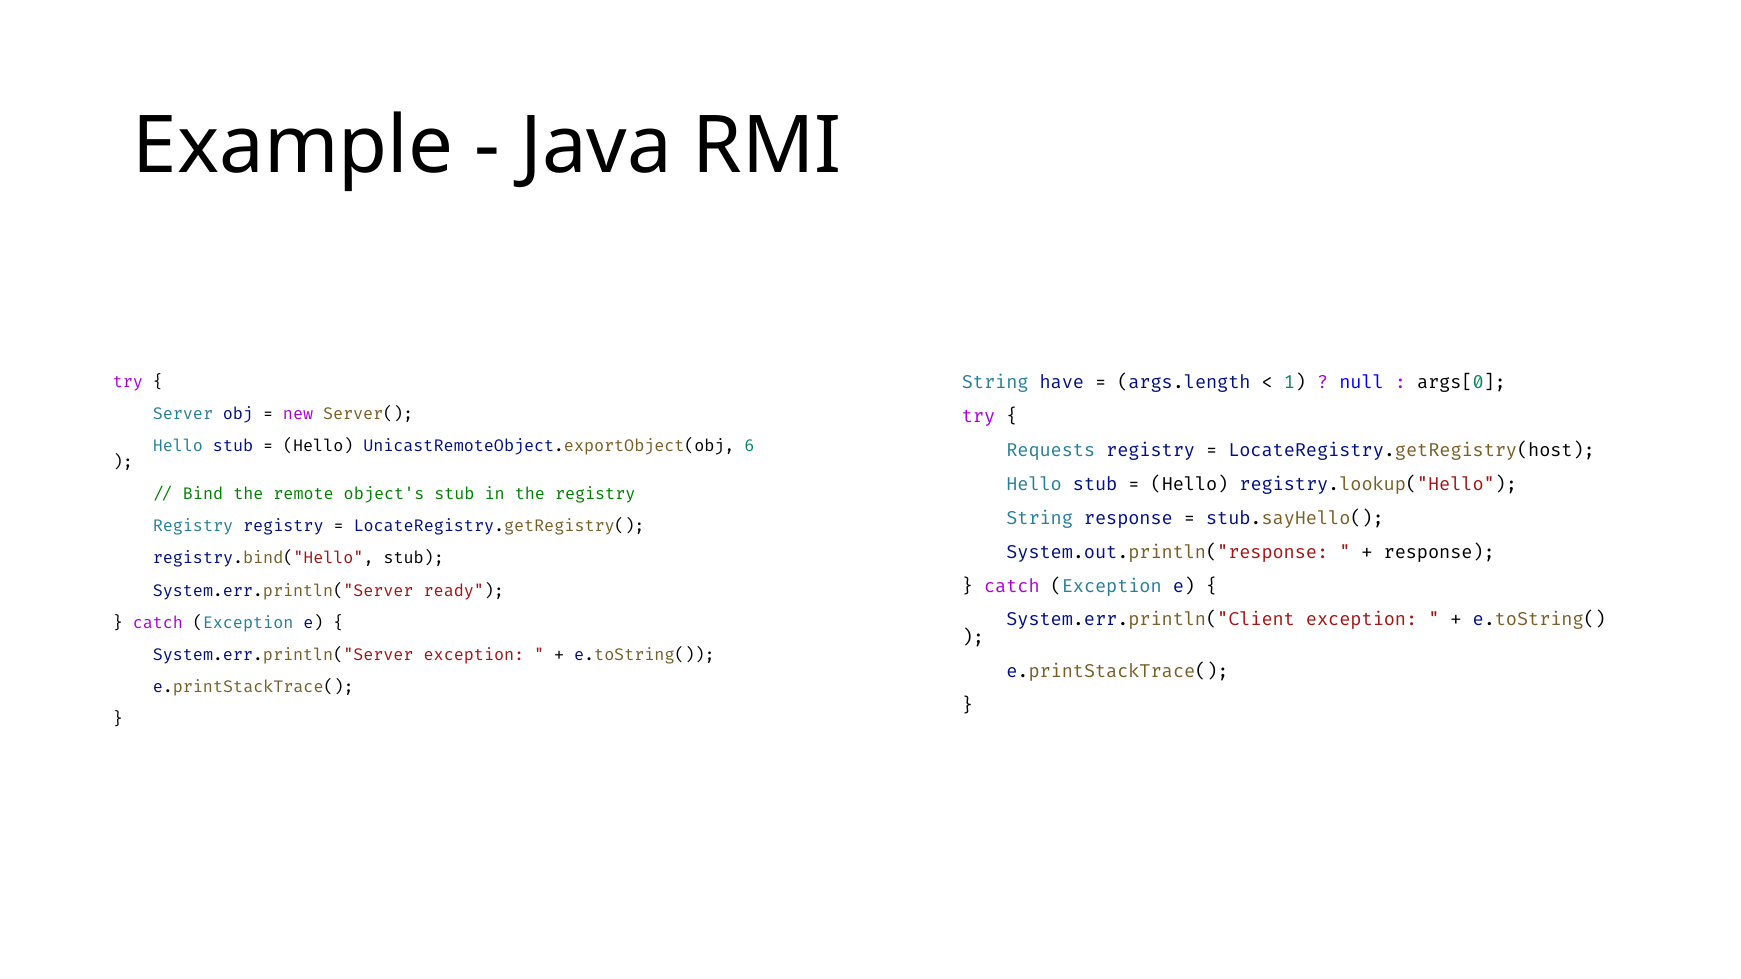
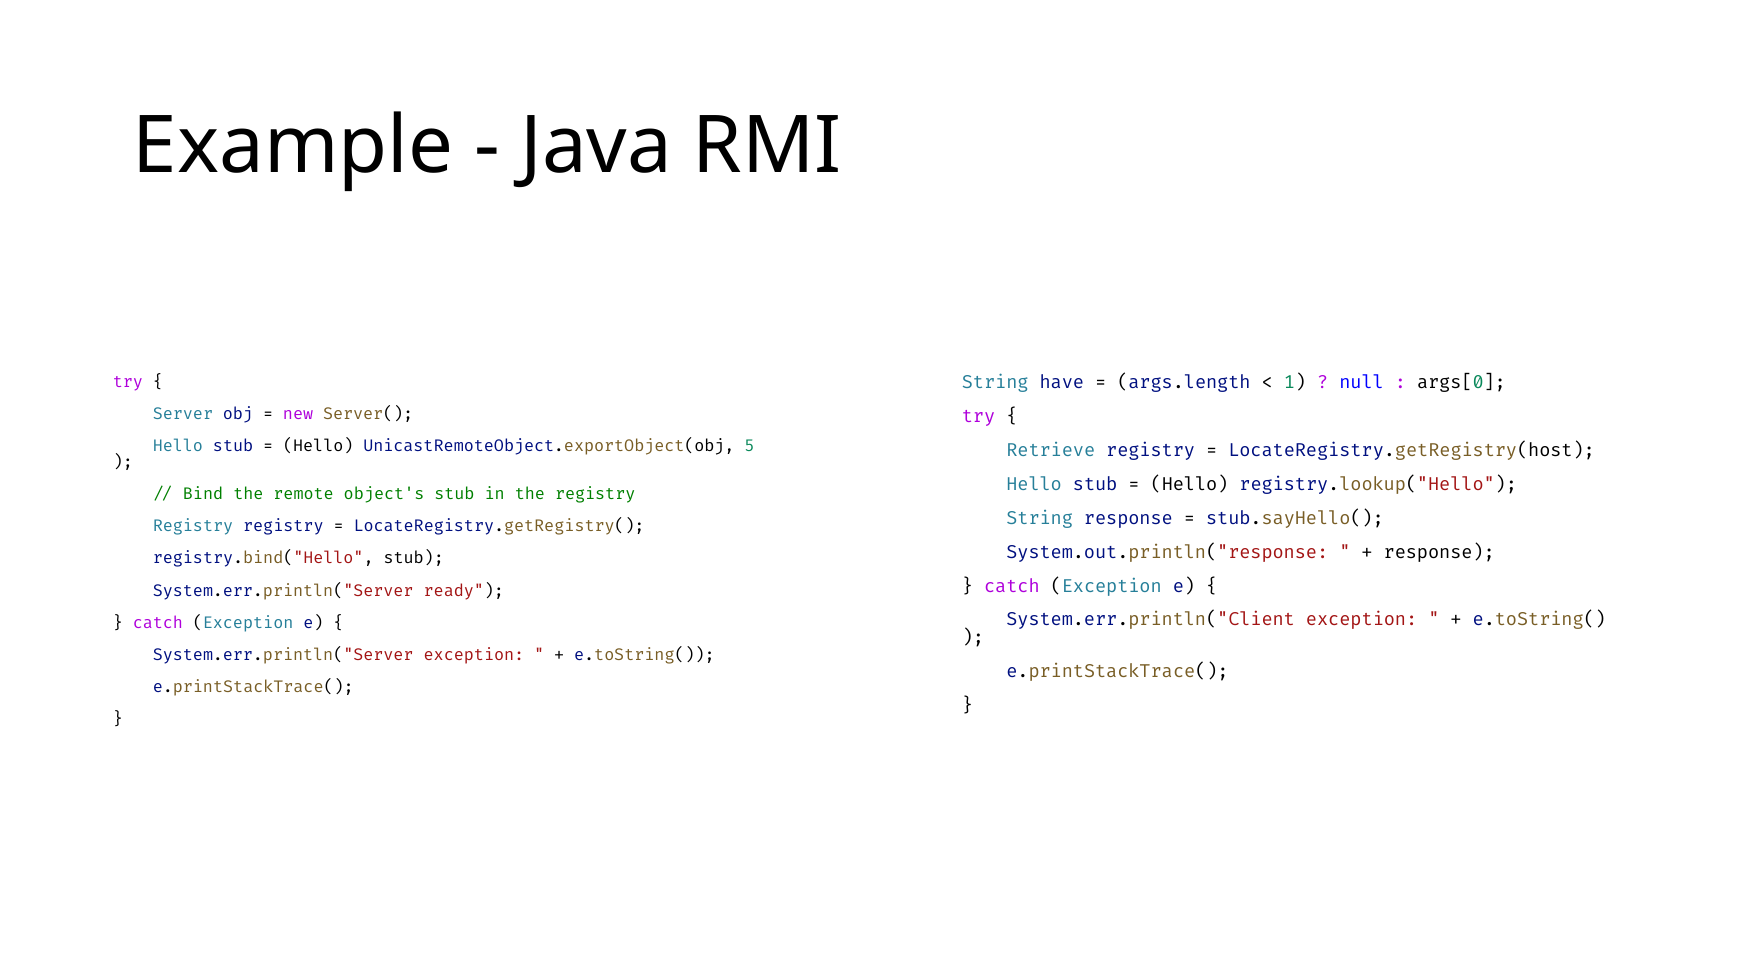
6: 6 -> 5 (749, 446)
Requests: Requests -> Retrieve (1051, 451)
